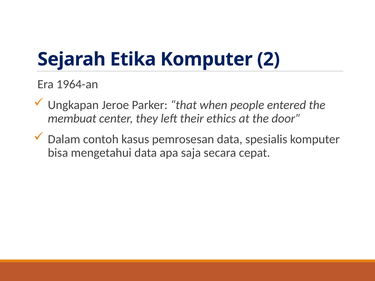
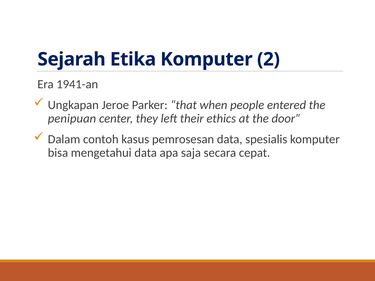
1964-an: 1964-an -> 1941-an (77, 84)
membuat: membuat -> penipuan (72, 119)
